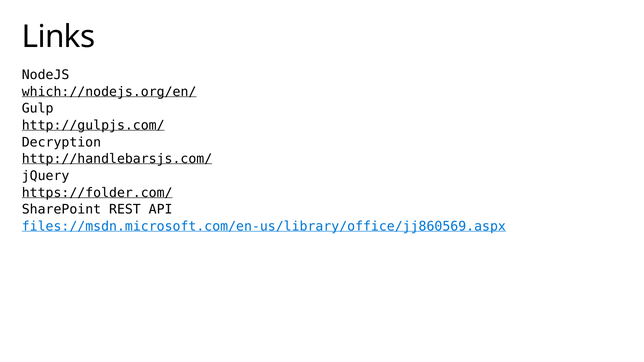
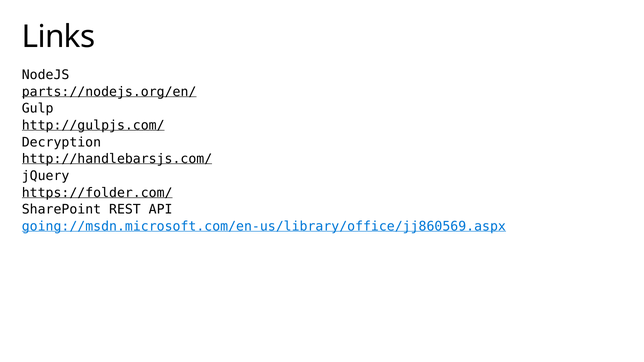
which://nodejs.org/en/: which://nodejs.org/en/ -> parts://nodejs.org/en/ (109, 92)
files://msdn.microsoft.com/en-us/library/office/jj860569.aspx: files://msdn.microsoft.com/en-us/library/office/jj860569.aspx -> going://msdn.microsoft.com/en-us/library/office/jj860569.aspx (264, 226)
